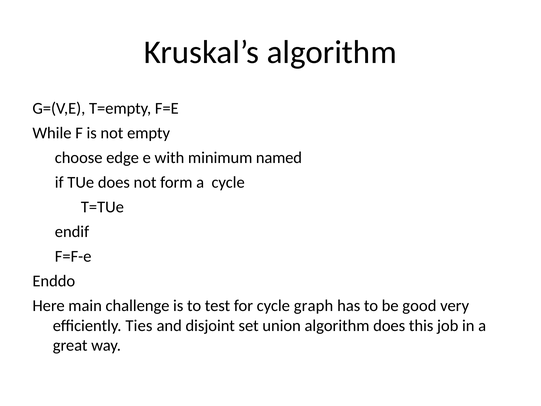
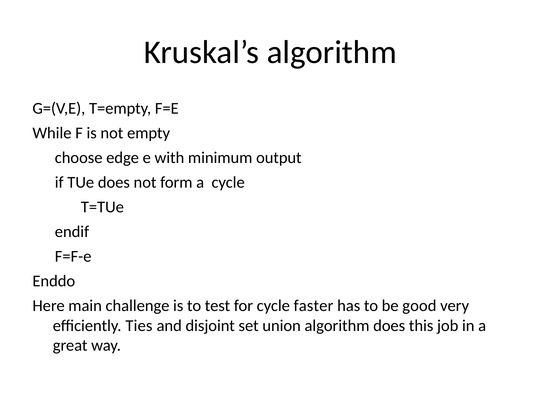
named: named -> output (279, 158)
graph: graph -> faster (313, 306)
